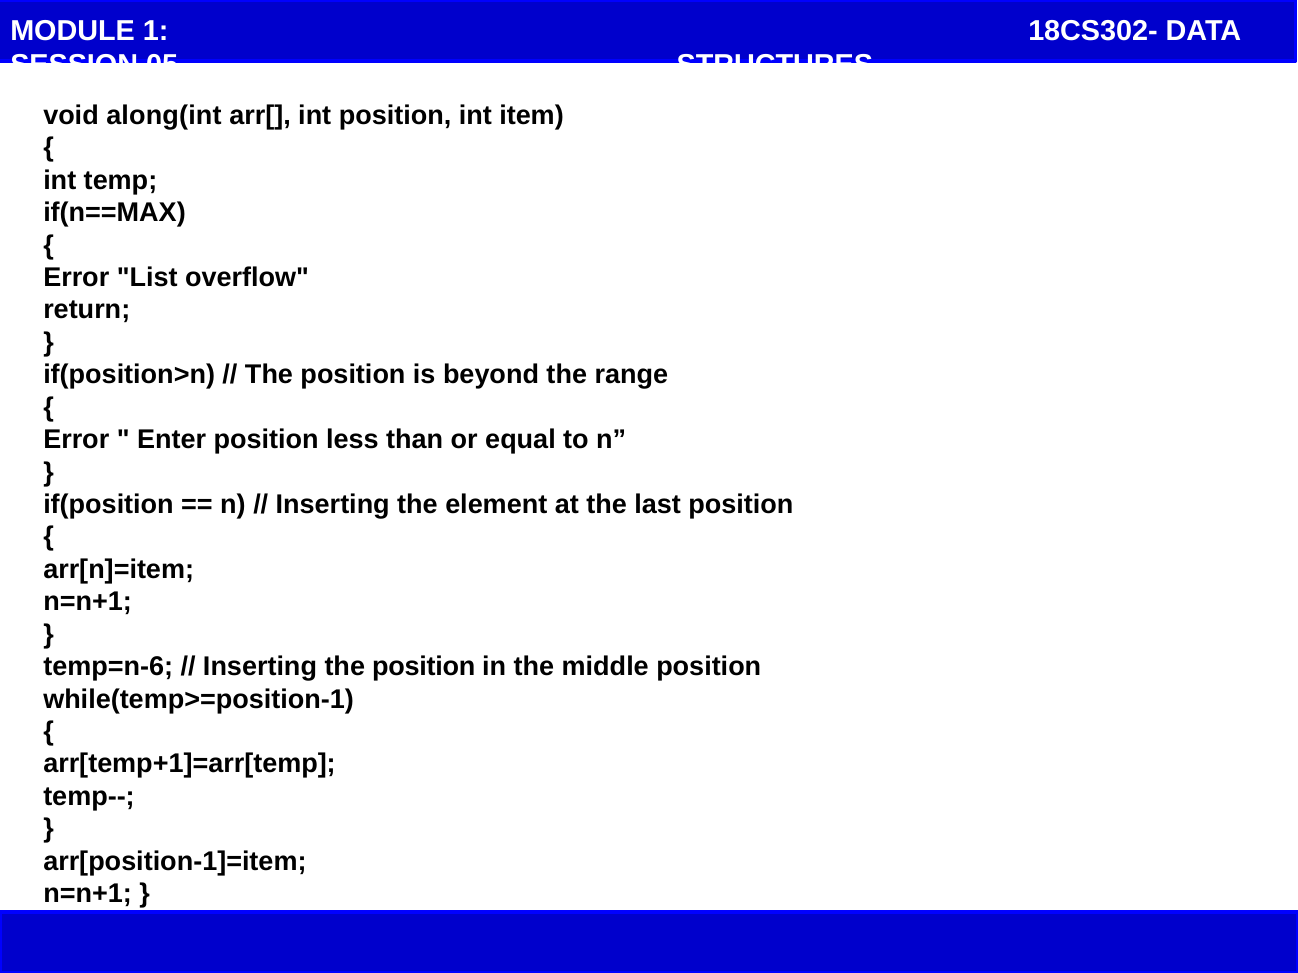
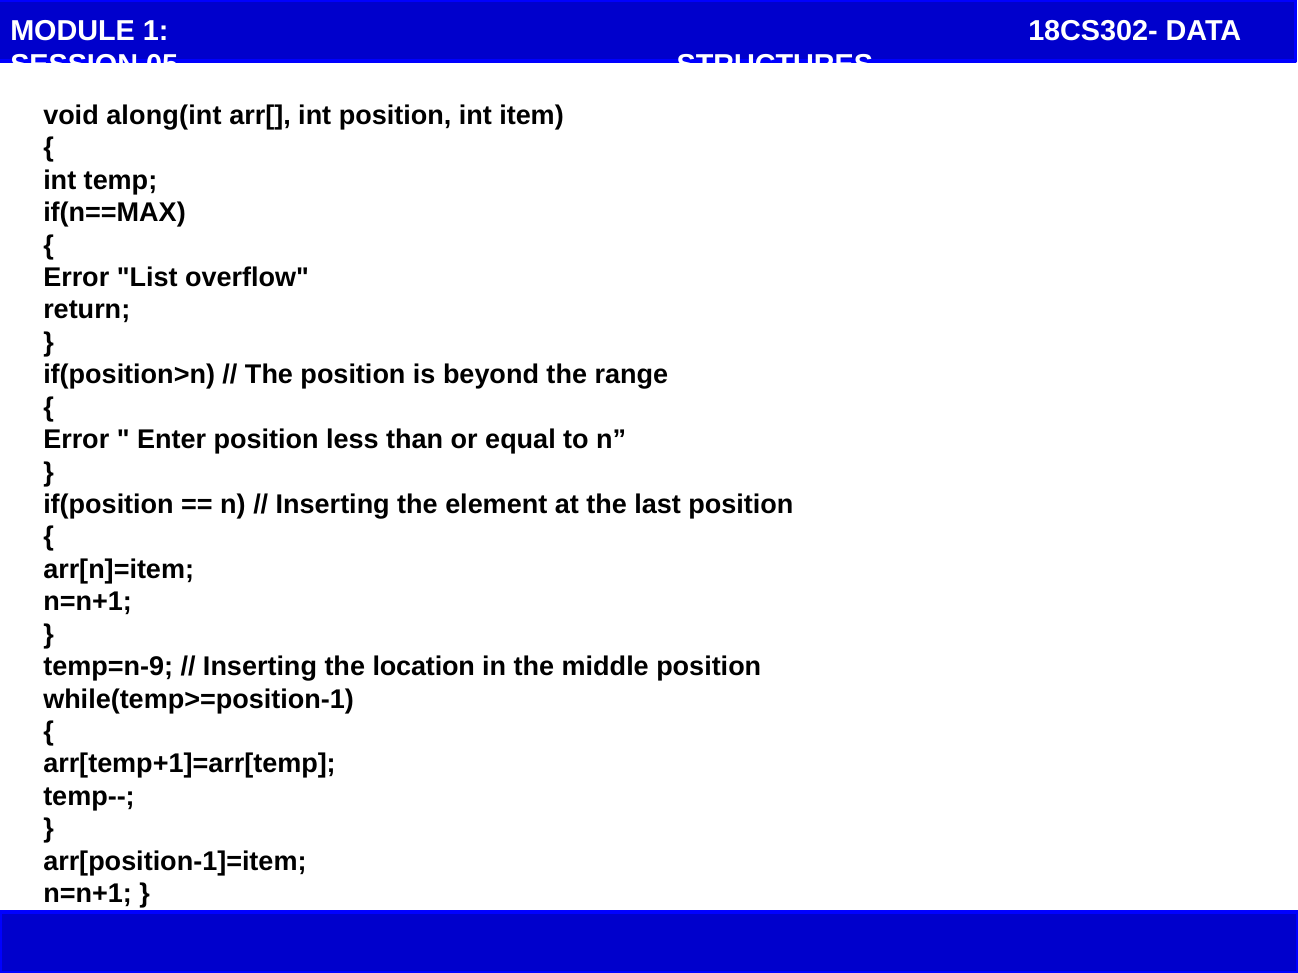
temp=n-6: temp=n-6 -> temp=n-9 (108, 667)
Inserting the position: position -> location (424, 667)
